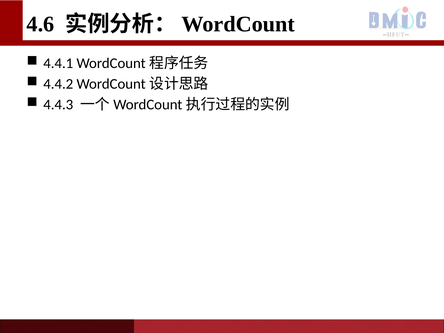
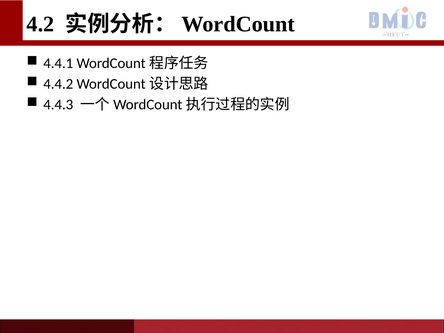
4.6: 4.6 -> 4.2 (41, 24)
